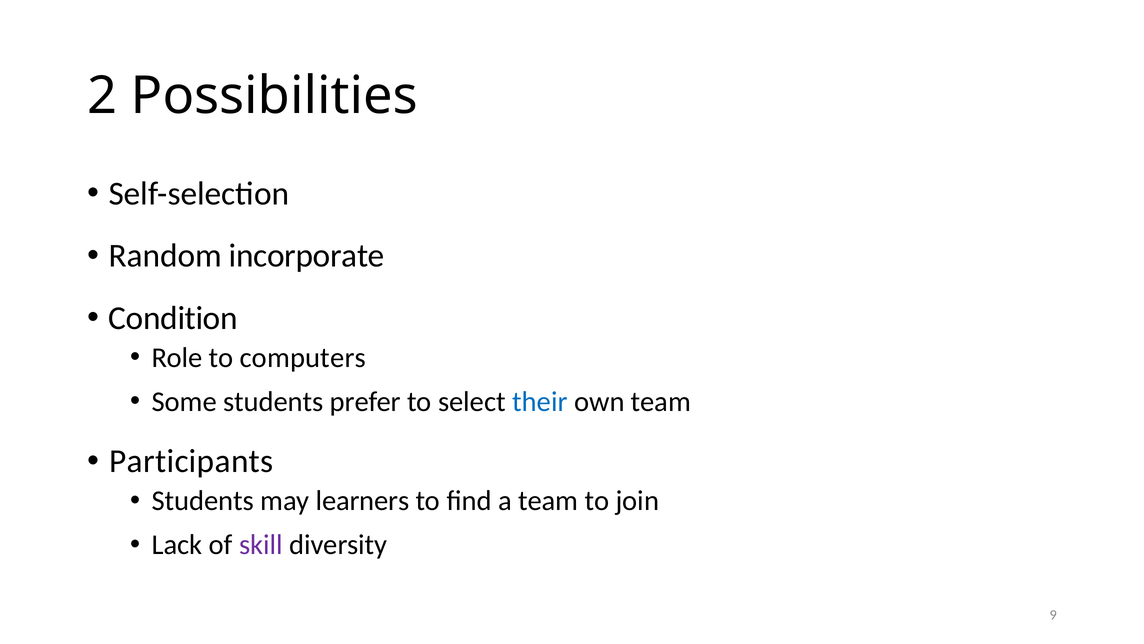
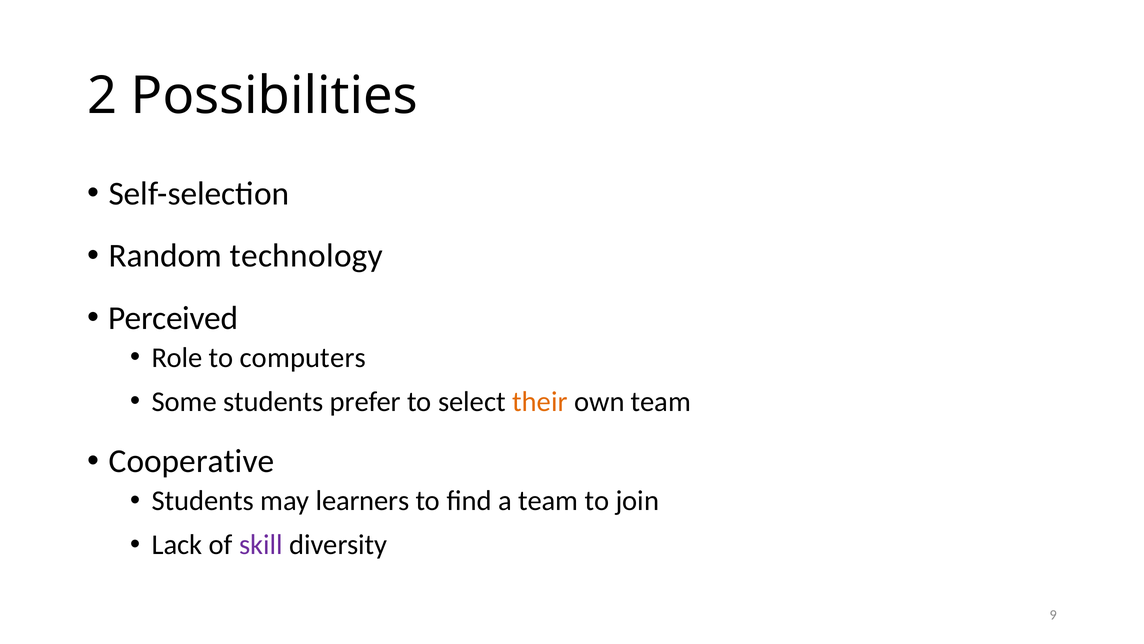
incorporate: incorporate -> technology (306, 256)
Condition: Condition -> Perceived (173, 318)
their colour: blue -> orange (540, 401)
Participants: Participants -> Cooperative (192, 461)
